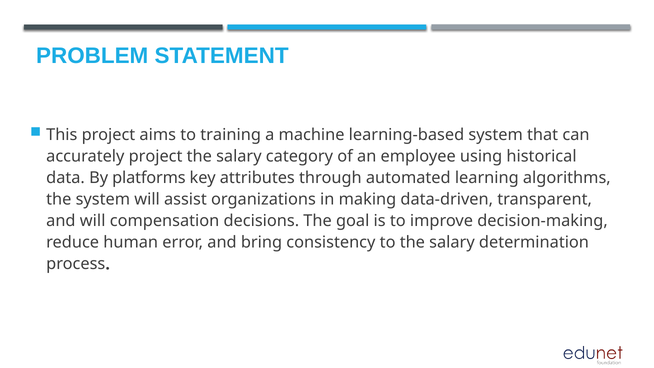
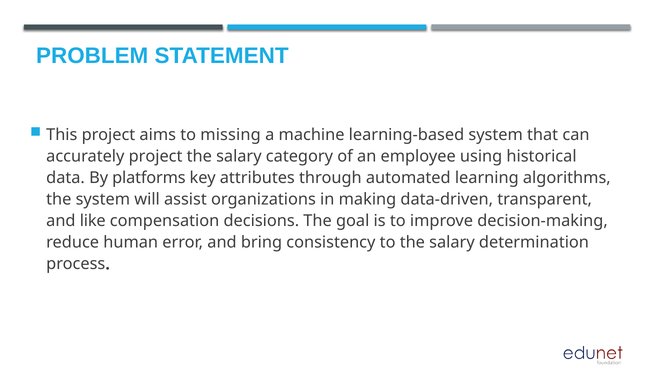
training: training -> missing (231, 135)
and will: will -> like (93, 221)
